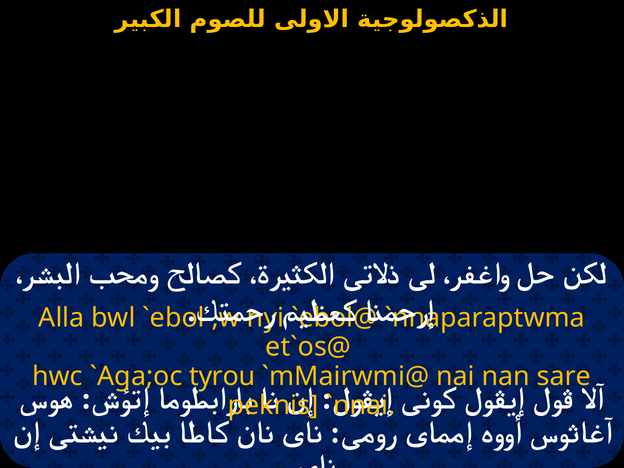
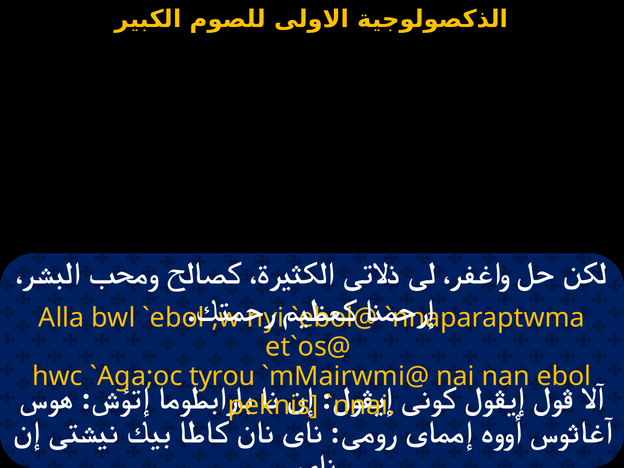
sare: sare -> ebol (564, 376)
